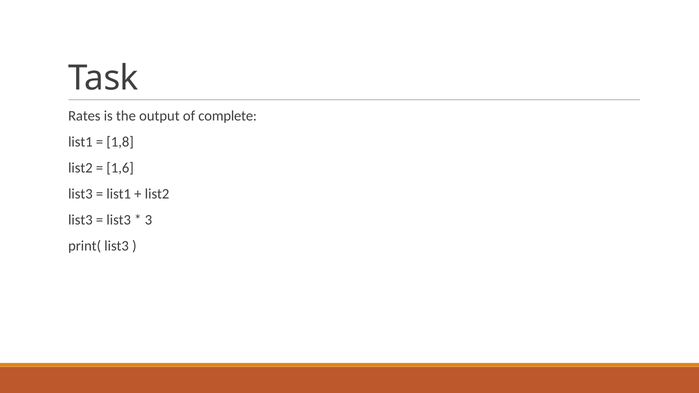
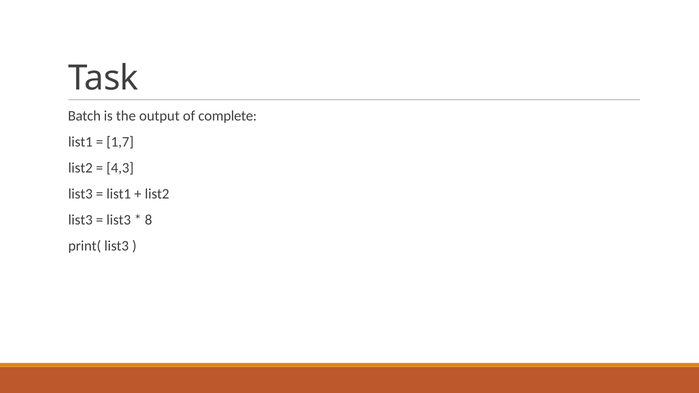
Rates: Rates -> Batch (84, 116)
1,8: 1,8 -> 1,7 (120, 142)
1,6: 1,6 -> 4,3 (120, 168)
3: 3 -> 8 (148, 220)
